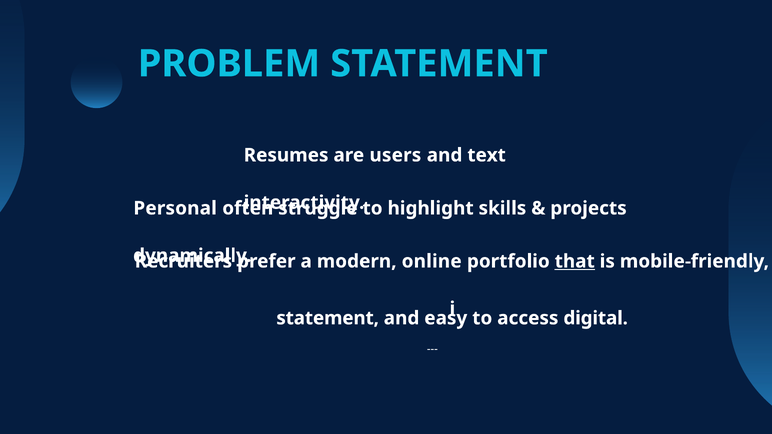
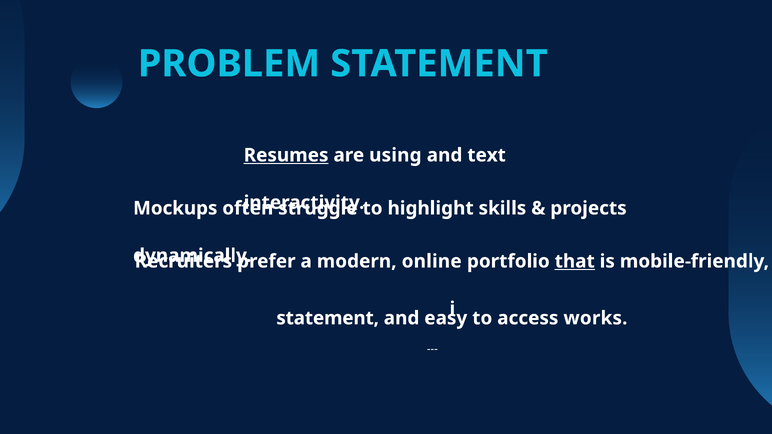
Resumes underline: none -> present (286, 155)
users: users -> using (395, 155)
Personal: Personal -> Mockups (175, 208)
digital: digital -> works (595, 318)
